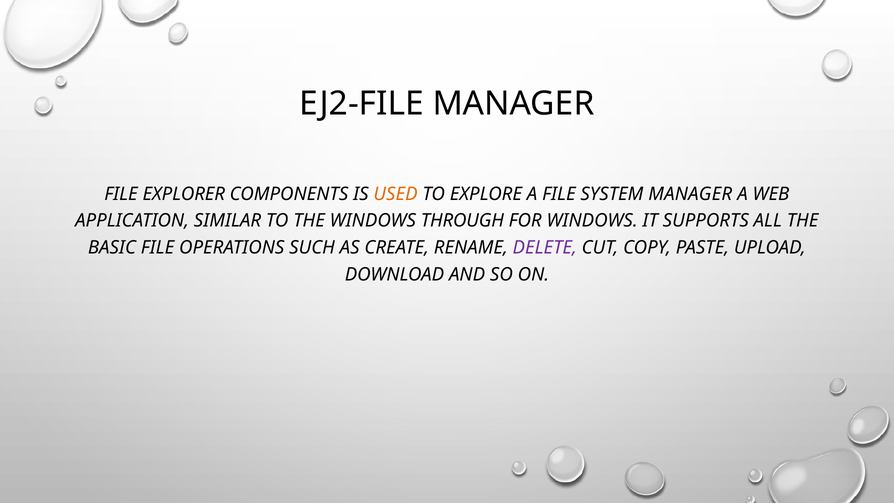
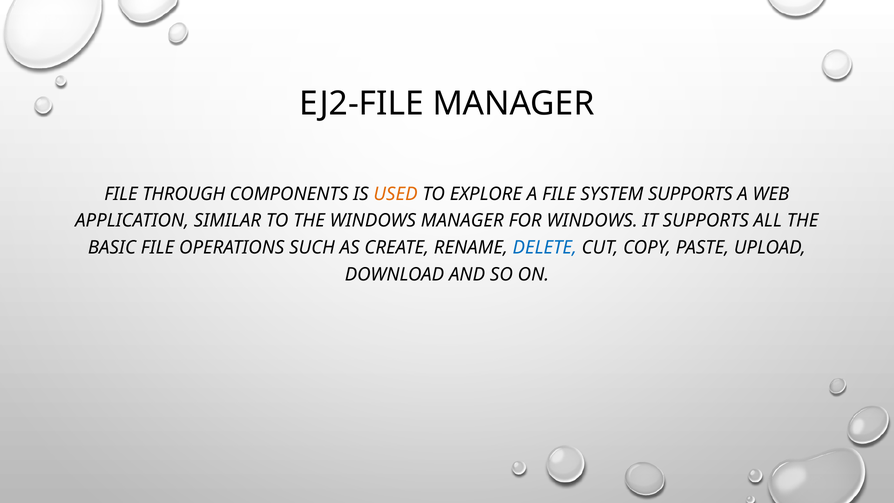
EXPLORER: EXPLORER -> THROUGH (184, 194)
SYSTEM MANAGER: MANAGER -> SUPPORTS (690, 194)
WINDOWS THROUGH: THROUGH -> MANAGER (462, 221)
DELETE colour: purple -> blue (545, 248)
